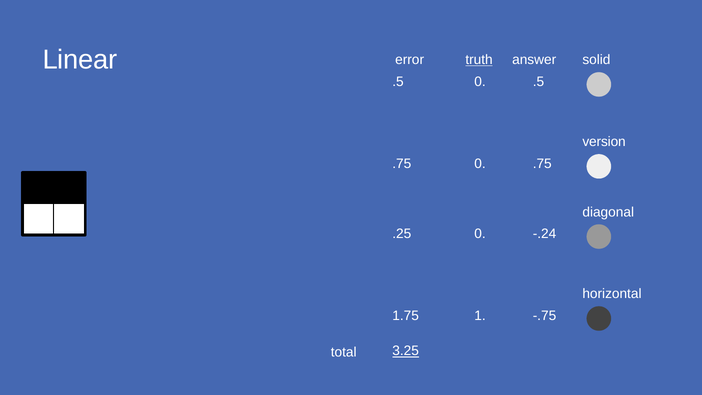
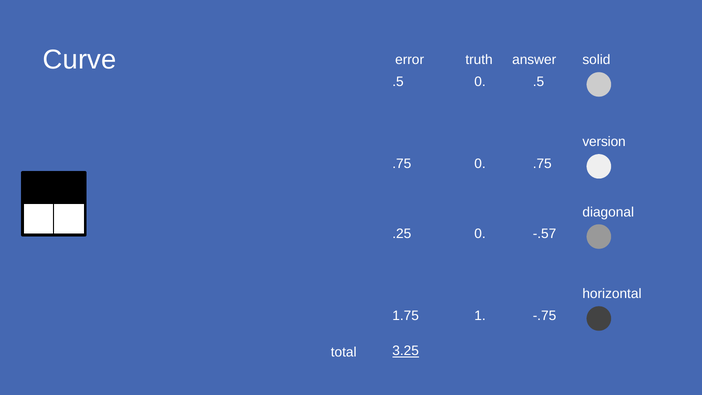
Linear: Linear -> Curve (80, 59)
truth underline: present -> none (479, 60)
-.24: -.24 -> -.57 (545, 234)
